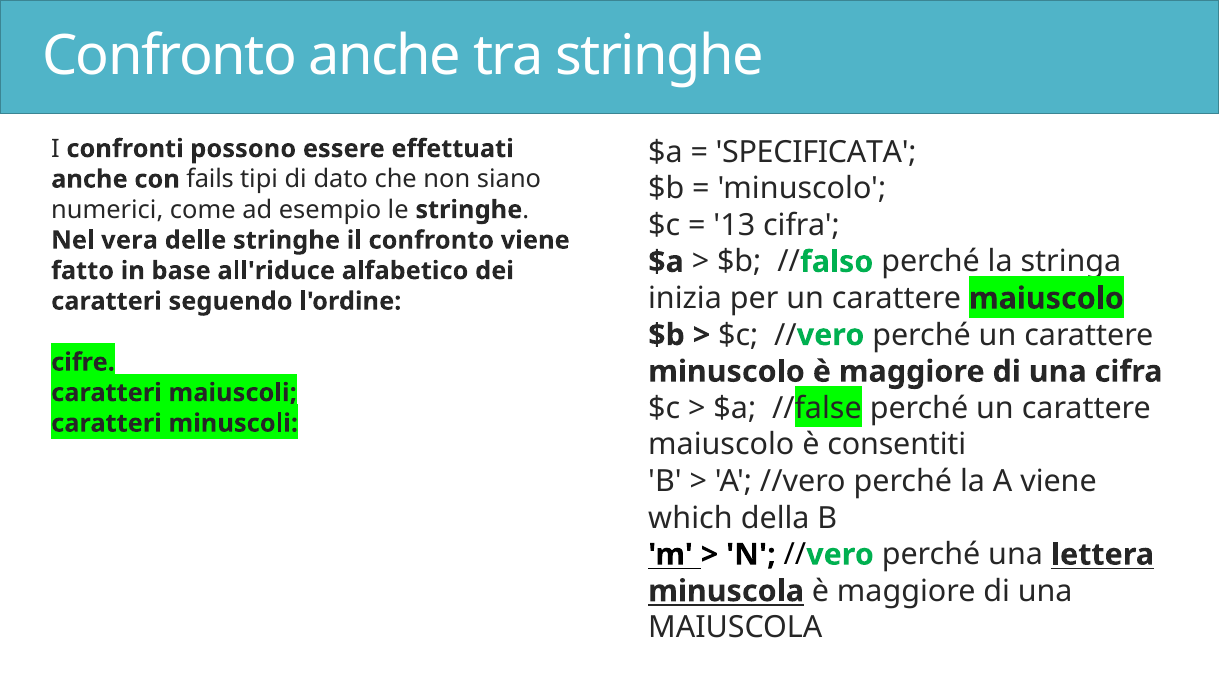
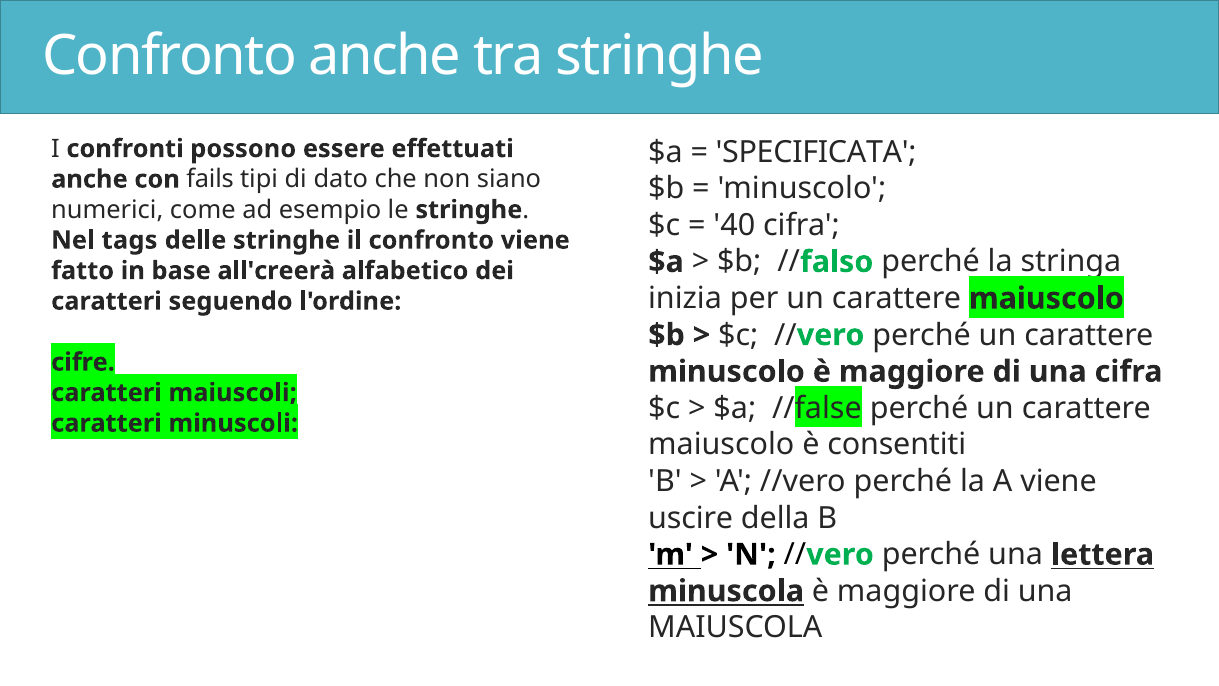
13: 13 -> 40 (734, 225)
vera: vera -> tags (130, 240)
all'riduce: all'riduce -> all'creerà (276, 271)
which: which -> uscire (691, 518)
